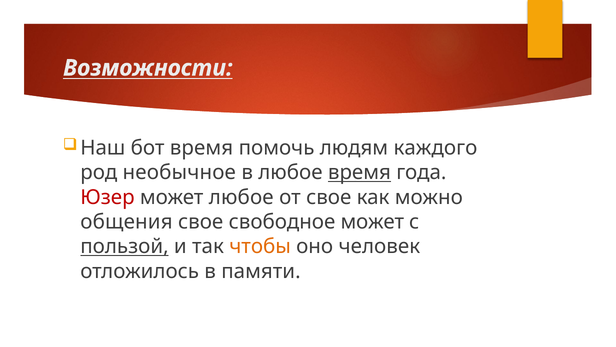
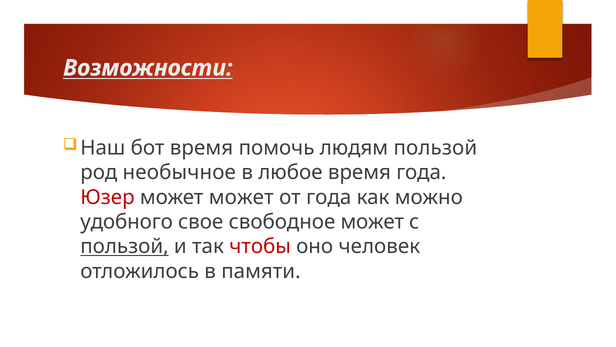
людям каждого: каждого -> пользой (435, 148)
время underline: present -> none (359, 172)
может любое: любое -> может (241, 197)
от свое: свое -> года (329, 197)
общения: общения -> удобного (127, 222)
чтобы colour: orange -> red (260, 246)
